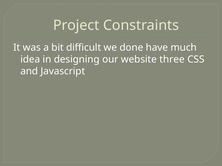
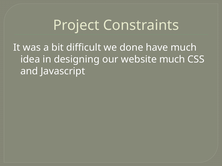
website three: three -> much (172, 60)
